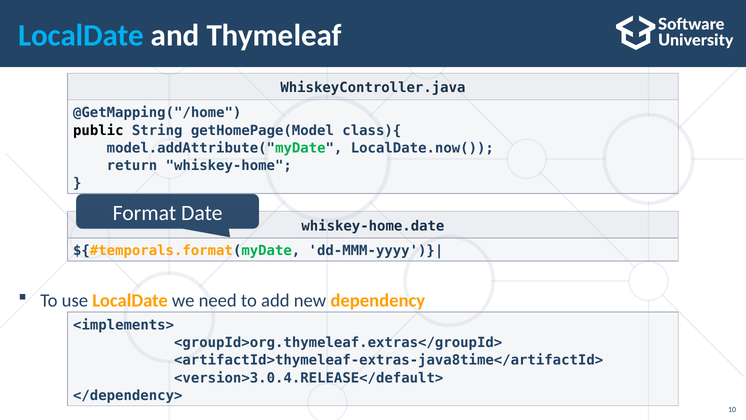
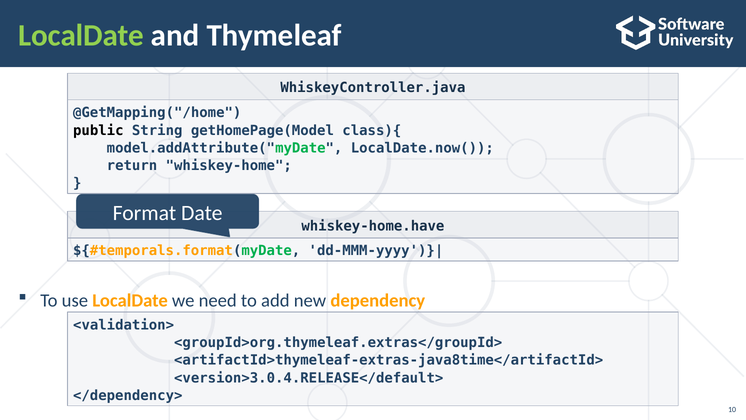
LocalDate colour: light blue -> light green (81, 35)
whiskey-home.date: whiskey-home.date -> whiskey-home.have (373, 226)
<implements>: <implements> -> <validation> (124, 325)
